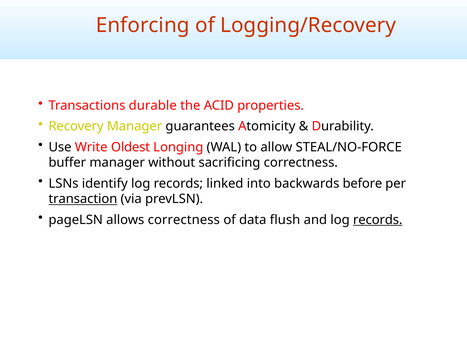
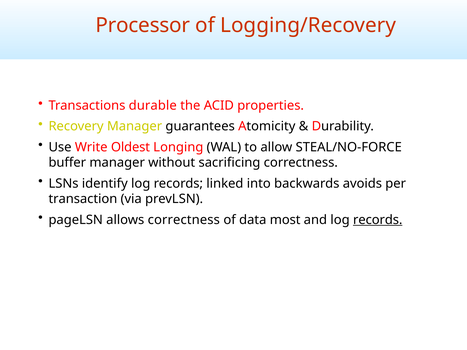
Enforcing: Enforcing -> Processor (143, 25)
before: before -> avoids (362, 184)
transaction underline: present -> none (83, 199)
flush: flush -> most (285, 220)
